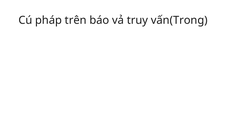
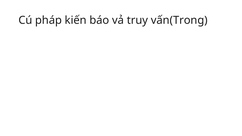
trên: trên -> kiến (76, 20)
